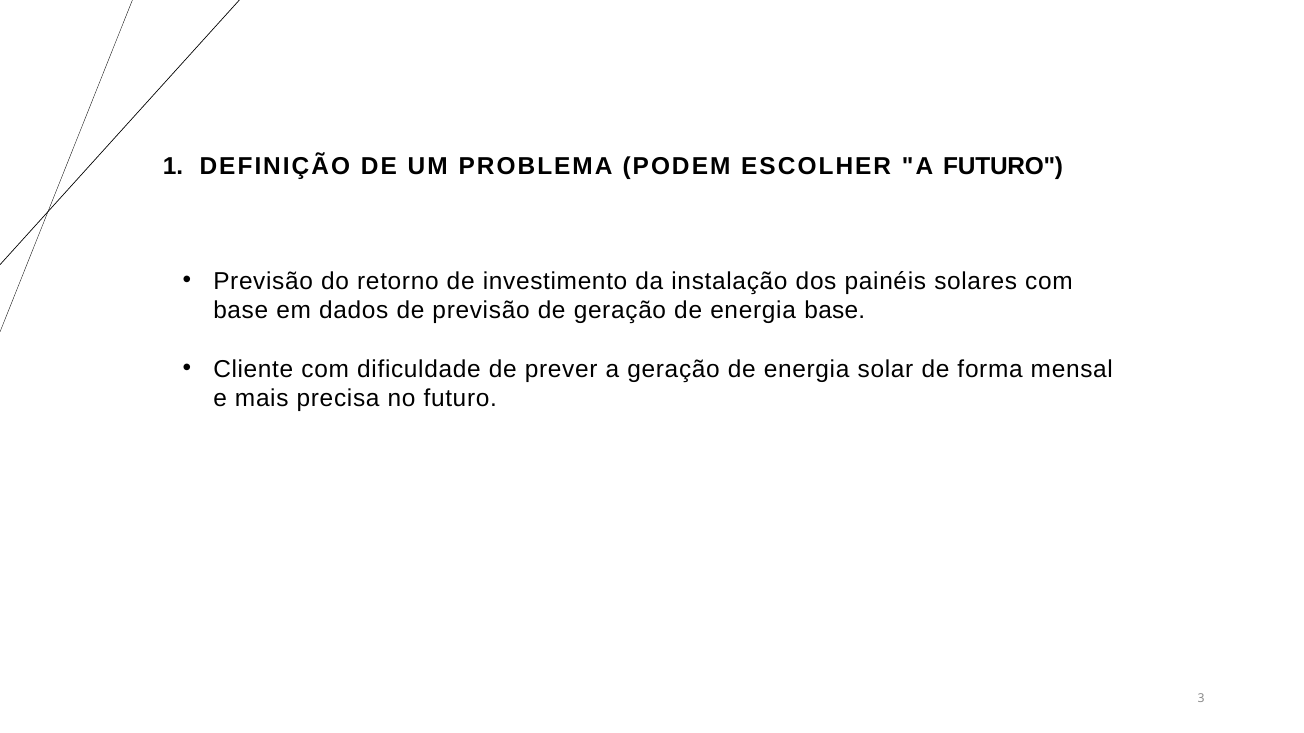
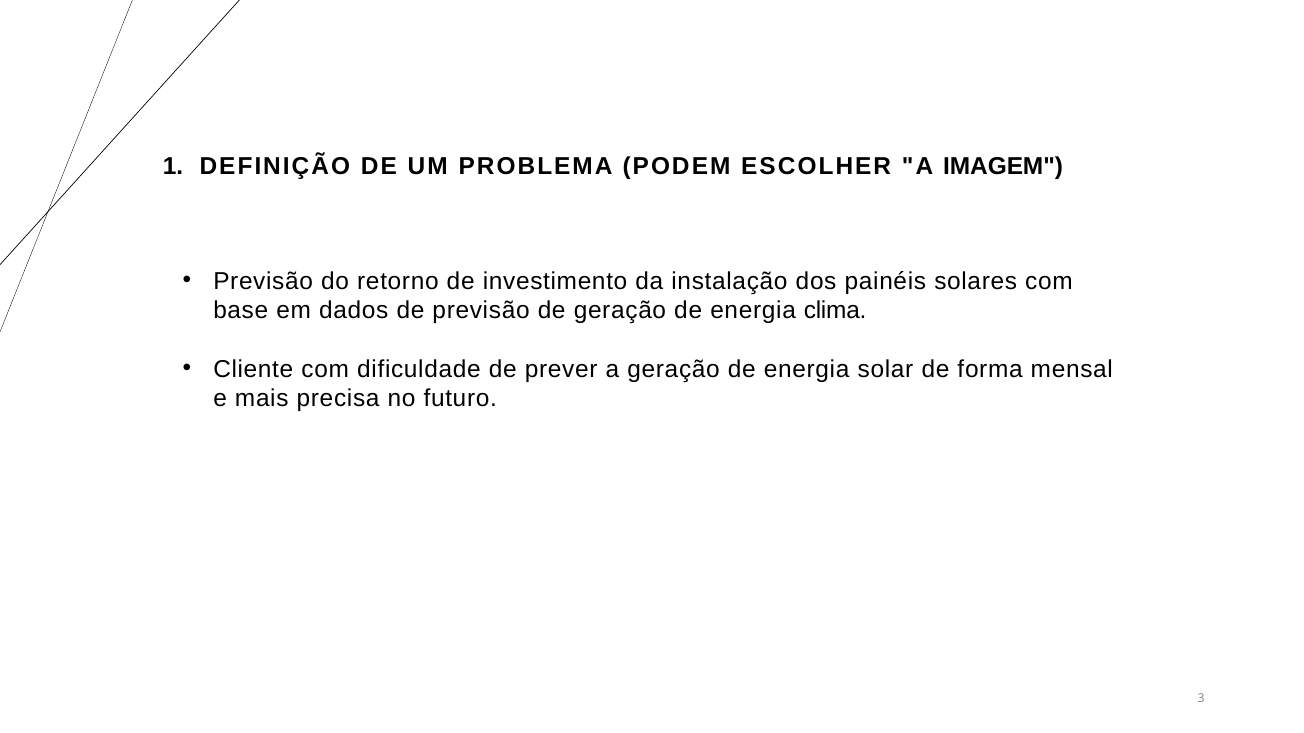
A FUTURO: FUTURO -> IMAGEM (1003, 166)
energia base: base -> clima (835, 311)
